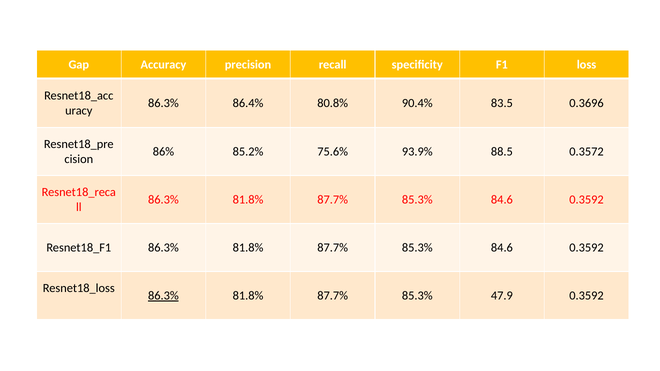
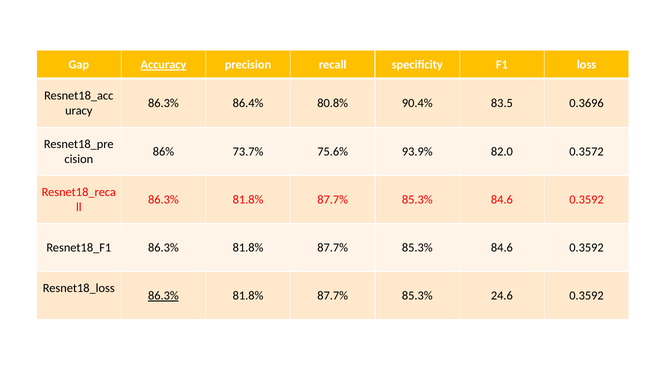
Accuracy underline: none -> present (163, 65)
85.2%: 85.2% -> 73.7% (248, 152)
88.5: 88.5 -> 82.0 (502, 152)
47.9: 47.9 -> 24.6 (502, 296)
